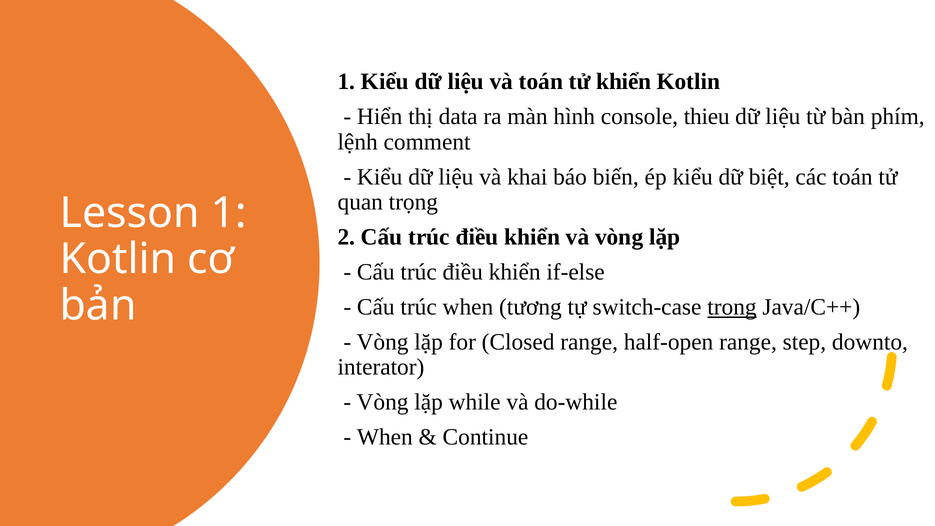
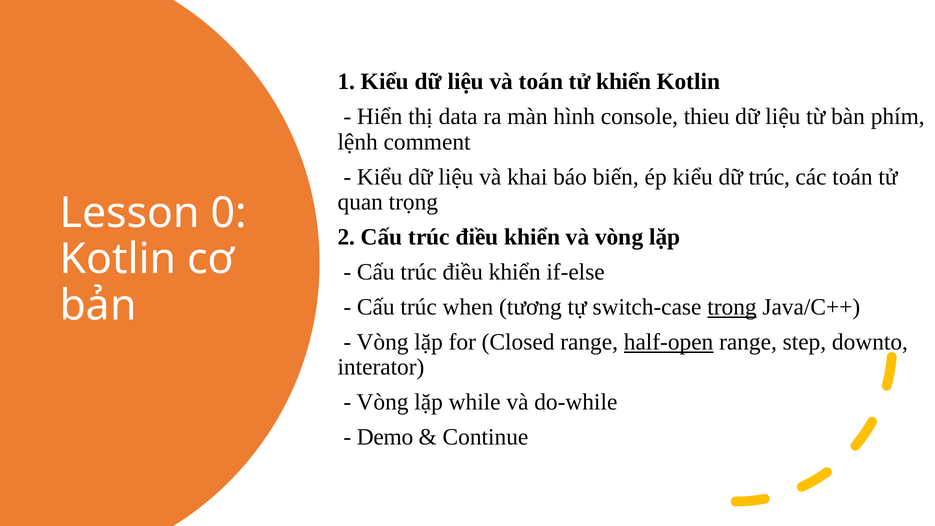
dữ biệt: biệt -> trúc (769, 177)
Lesson 1: 1 -> 0 (229, 213)
half-open underline: none -> present (669, 342)
When: When -> Demo (385, 437)
